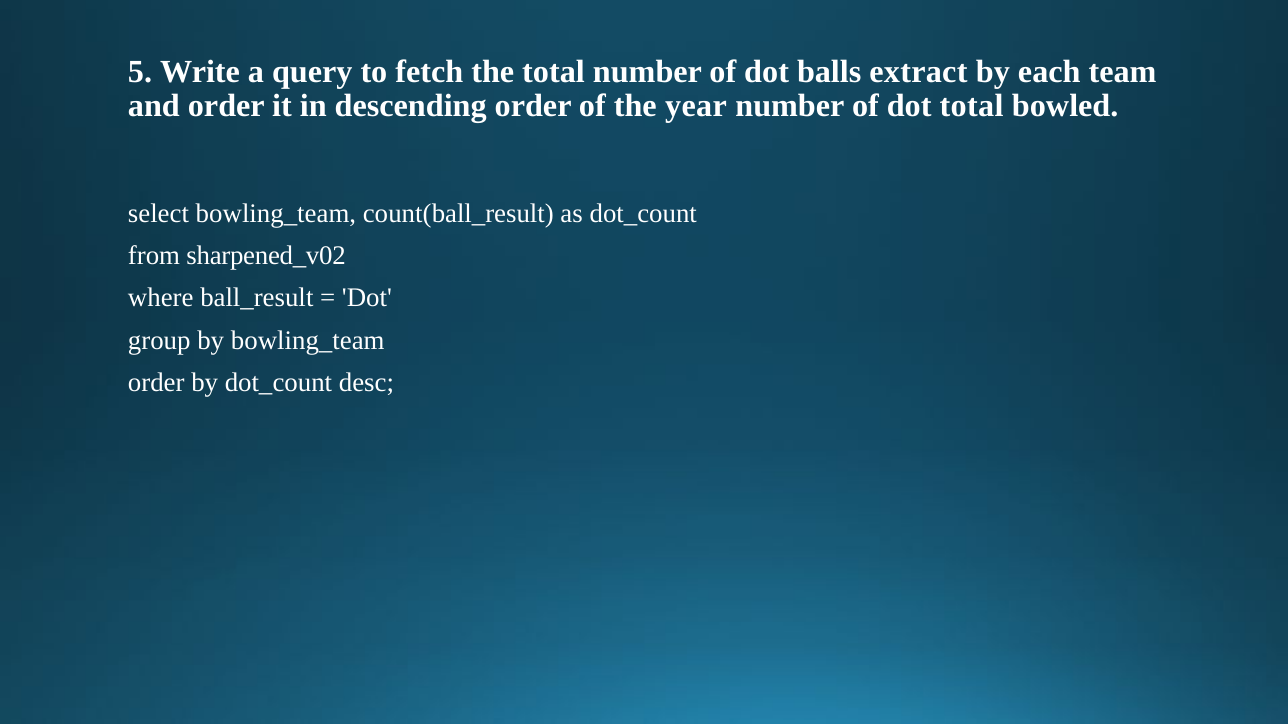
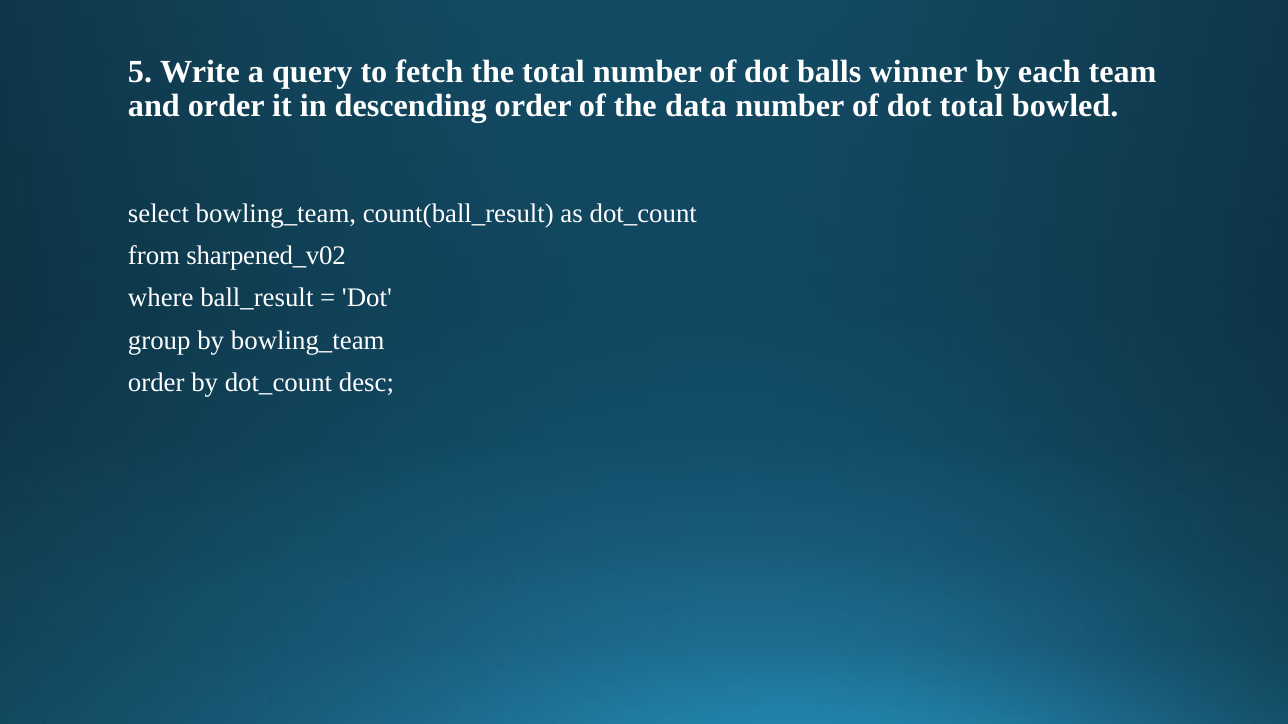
extract: extract -> winner (918, 72)
year: year -> data (696, 106)
